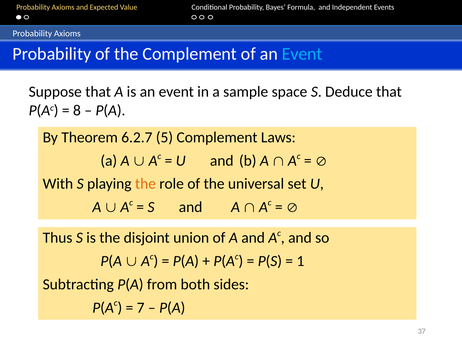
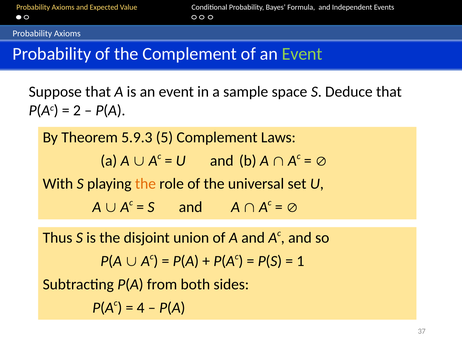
Event colour: light blue -> light green (302, 54)
8: 8 -> 2 (77, 110)
6.2.7: 6.2.7 -> 5.9.3 (137, 137)
7: 7 -> 4 (141, 307)
